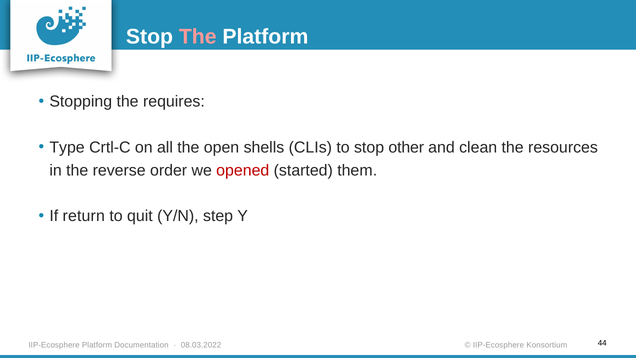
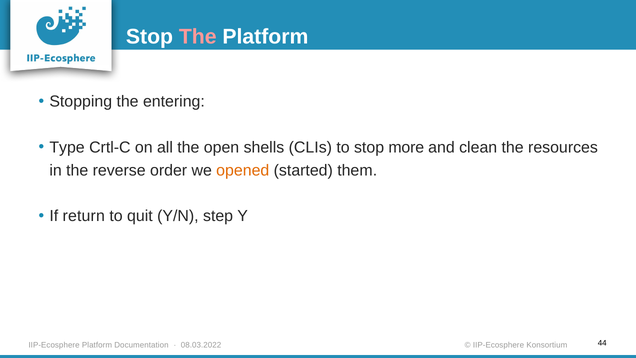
requires: requires -> entering (174, 102)
other: other -> more (406, 147)
opened colour: red -> orange (243, 170)
